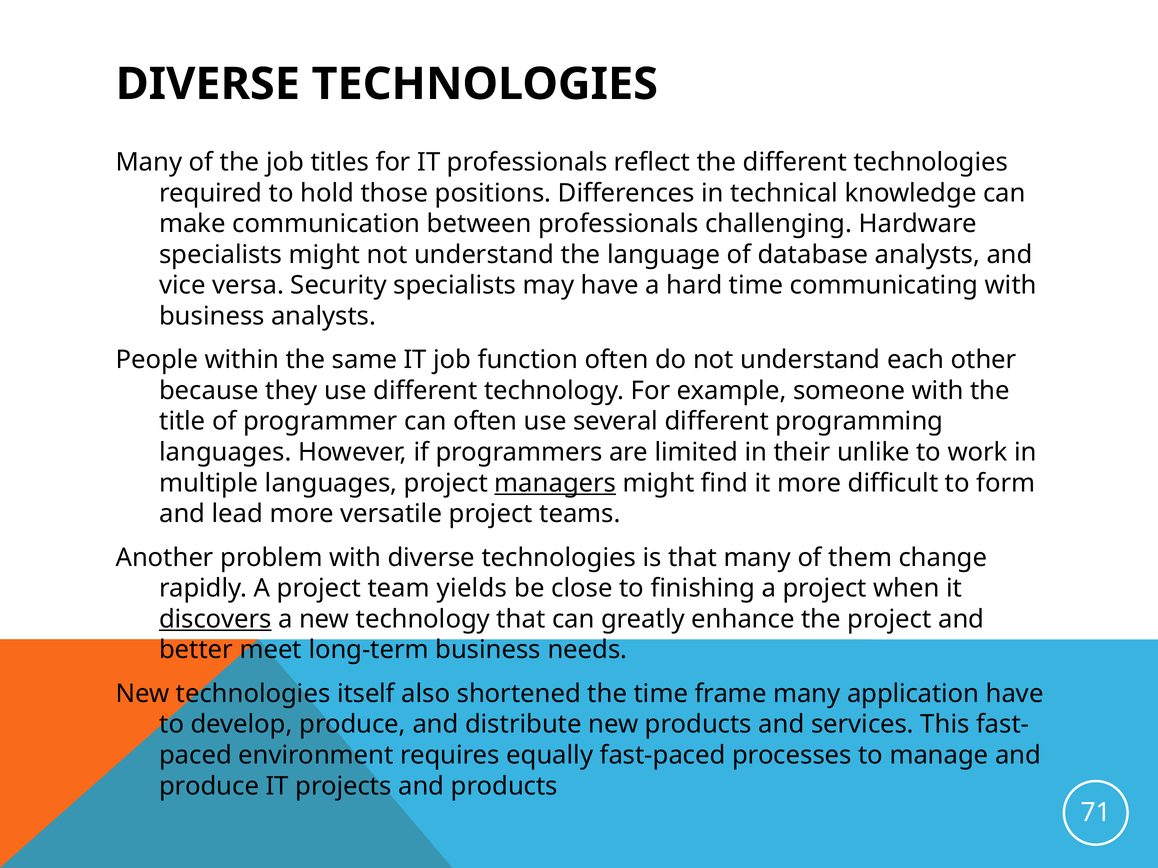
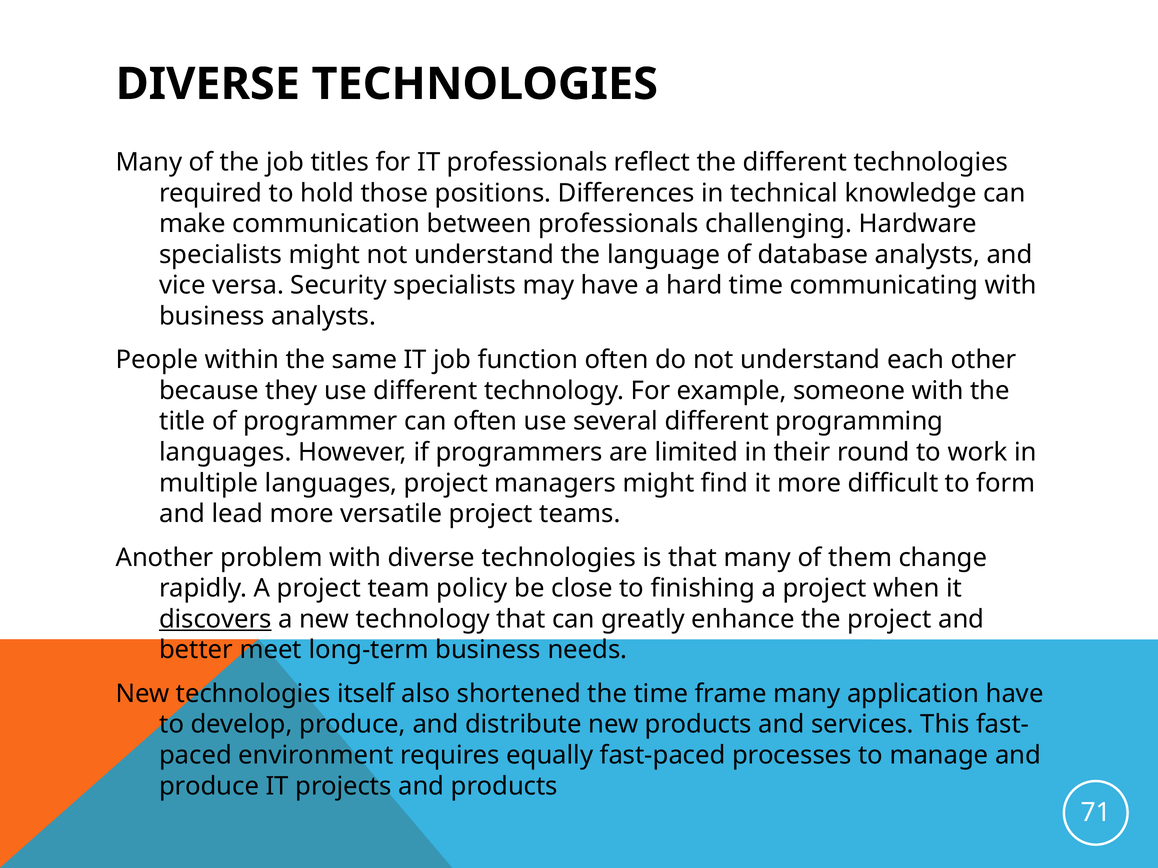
unlike: unlike -> round (873, 453)
managers underline: present -> none (555, 483)
yields: yields -> policy (472, 589)
